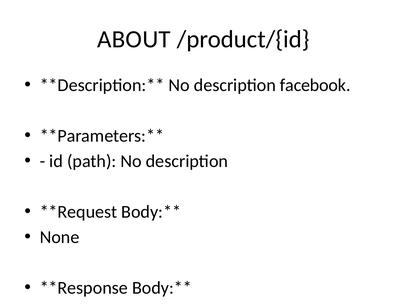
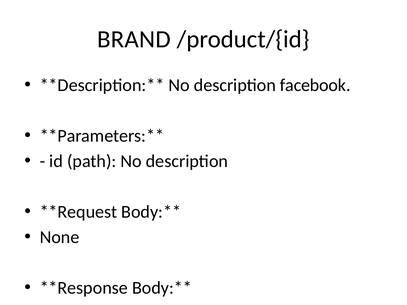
ABOUT: ABOUT -> BRAND (134, 39)
